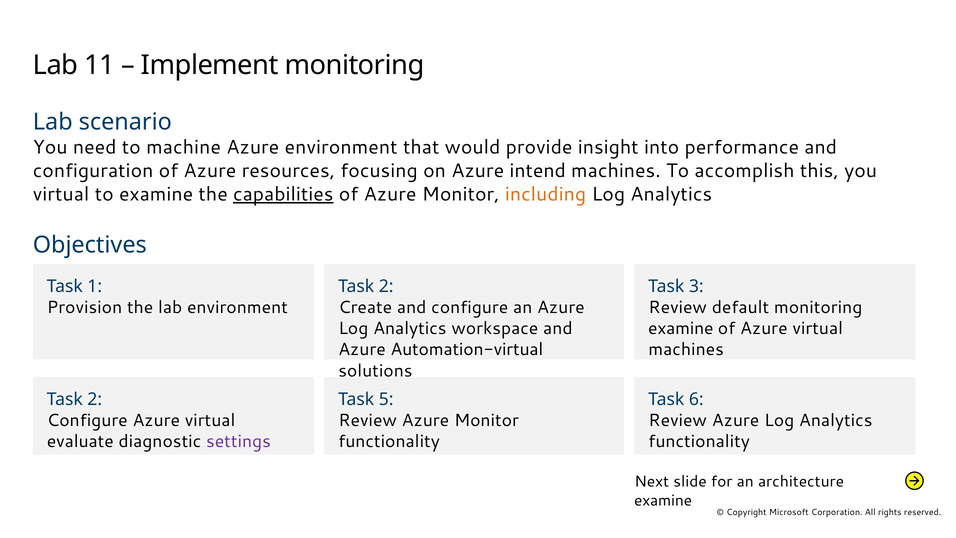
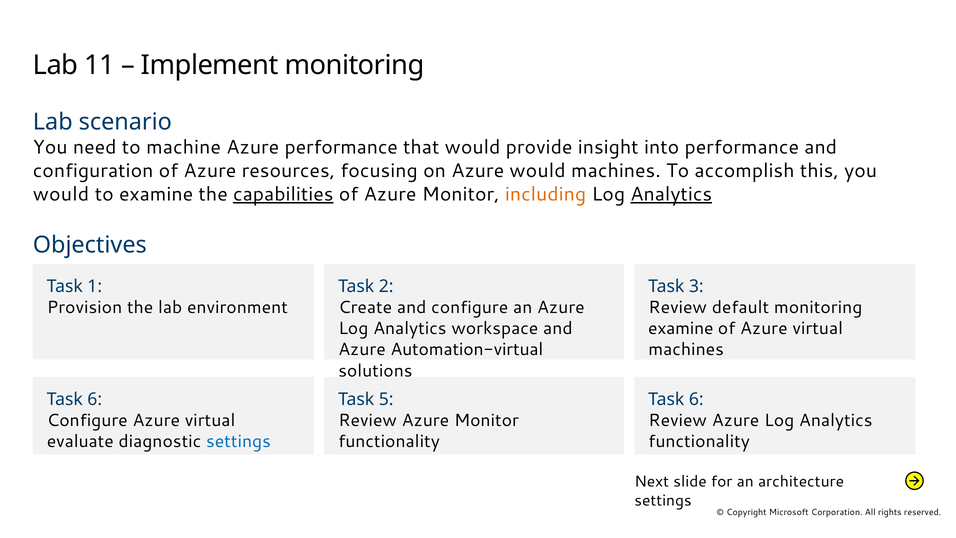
Azure environment: environment -> performance (341, 147)
Azure intend: intend -> would (538, 171)
virtual: virtual -> would (61, 194)
Analytics underline: none -> present (671, 194)
2: 2 -> 6 (95, 399)
settings colour: purple -> blue (238, 441)
examine: examine -> settings (663, 500)
